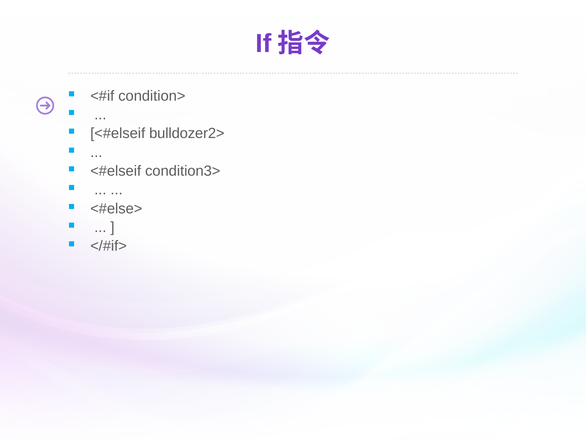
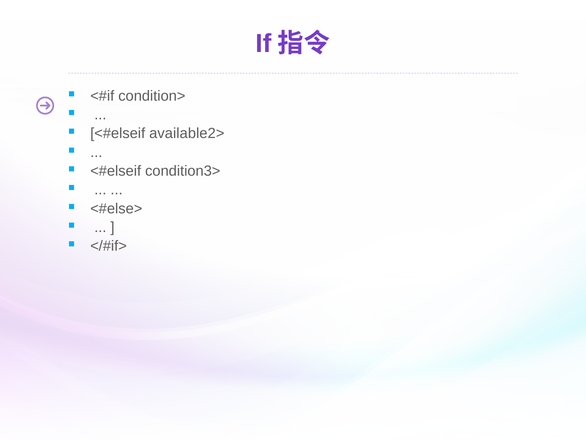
bulldozer2>: bulldozer2> -> available2> (187, 133)
